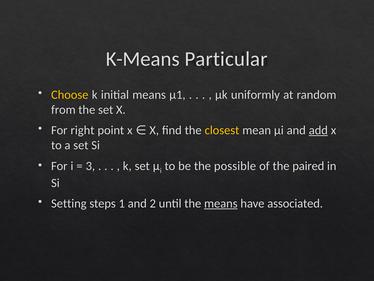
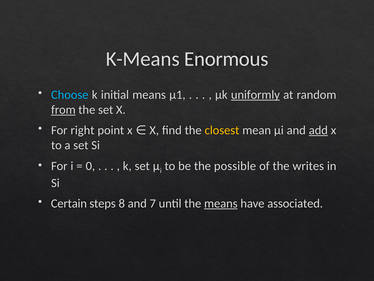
Particular: Particular -> Enormous (226, 59)
Choose colour: yellow -> light blue (70, 95)
uniformly underline: none -> present (255, 95)
from underline: none -> present (63, 109)
3: 3 -> 0 (90, 166)
paired: paired -> writes (308, 166)
Setting: Setting -> Certain (69, 203)
1: 1 -> 8 (122, 203)
2: 2 -> 7 (153, 203)
